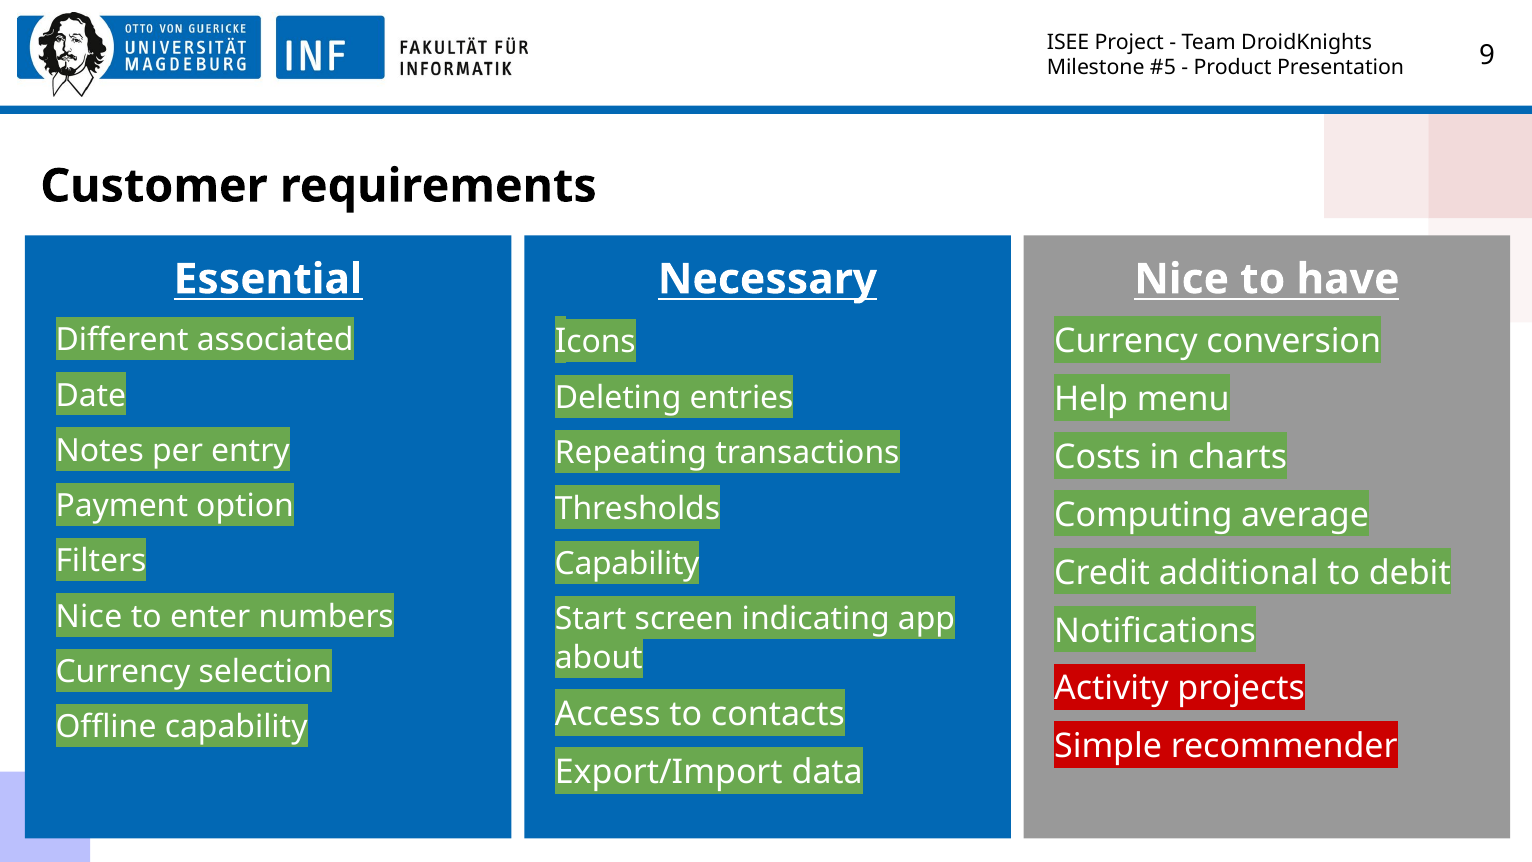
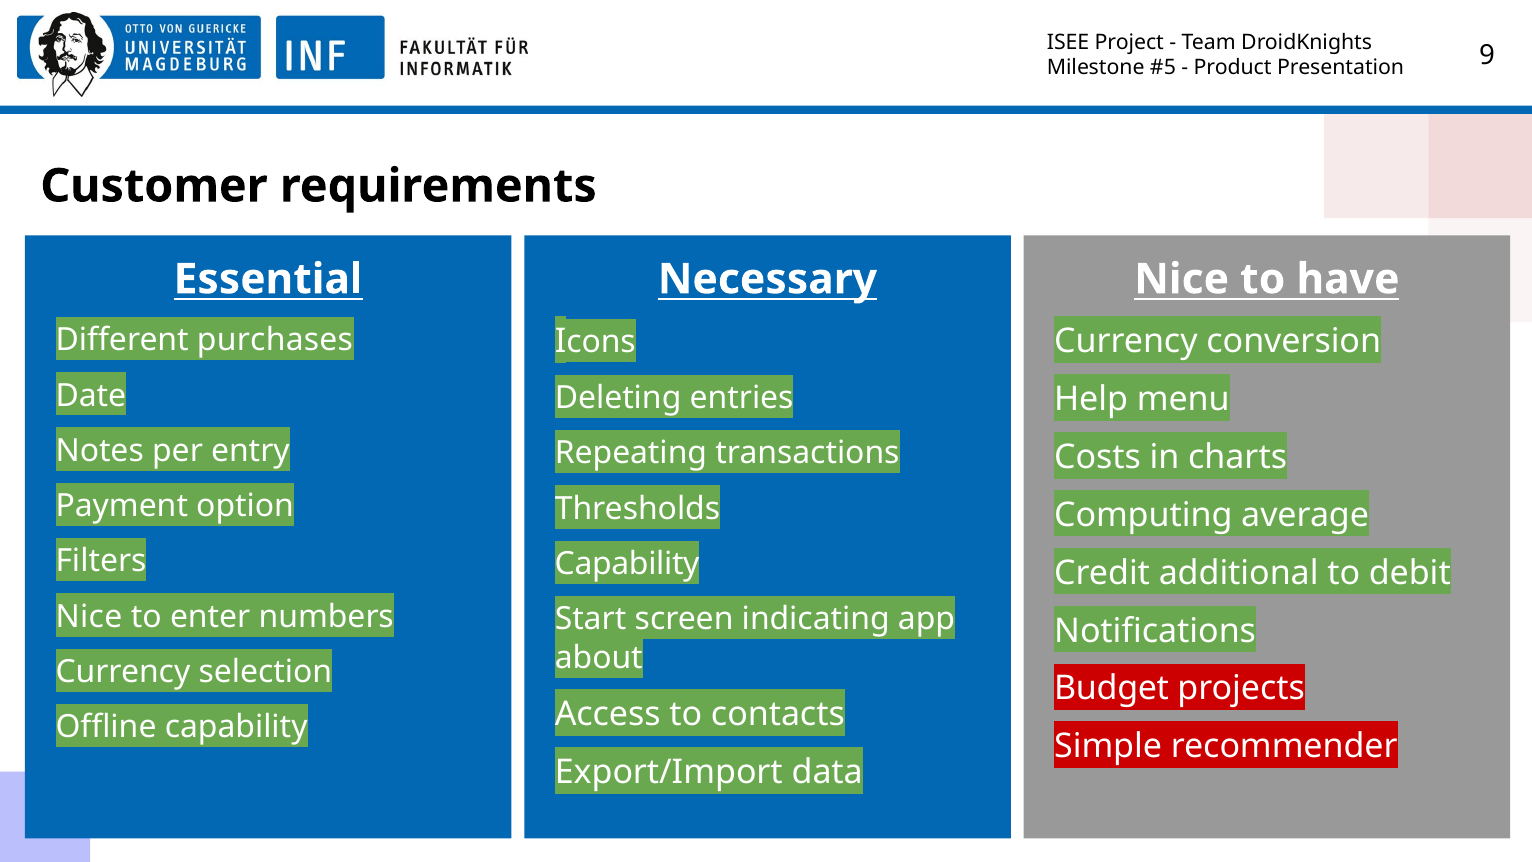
associated: associated -> purchases (275, 340)
Activity: Activity -> Budget (1112, 689)
